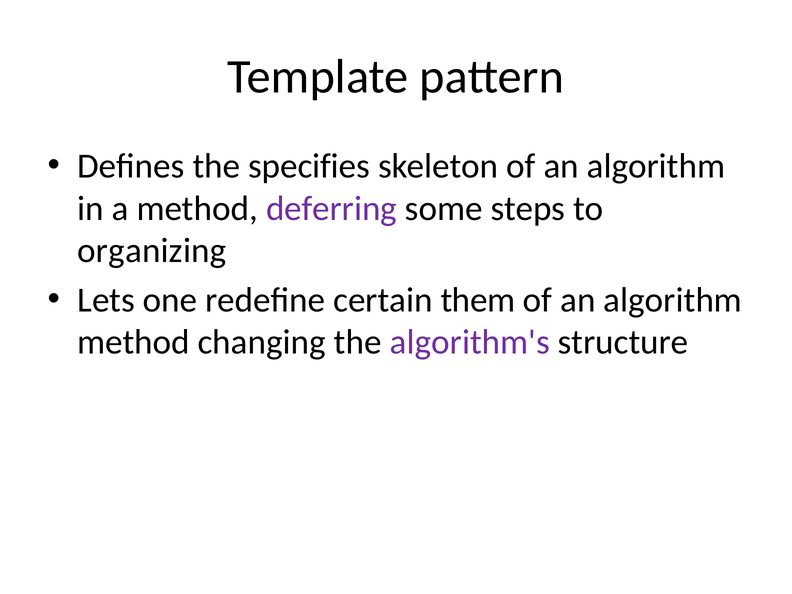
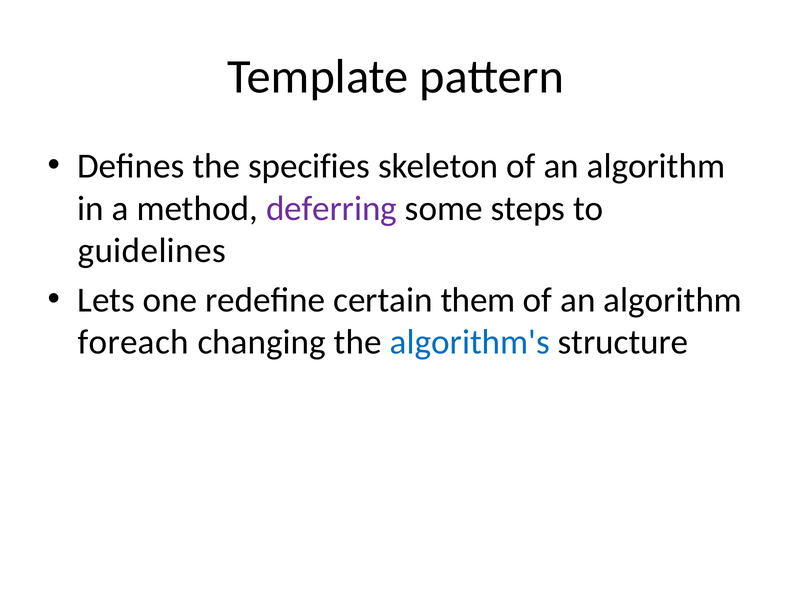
organizing: organizing -> guidelines (152, 251)
method: method -> foreach (133, 342)
algorithm's colour: purple -> blue (470, 342)
